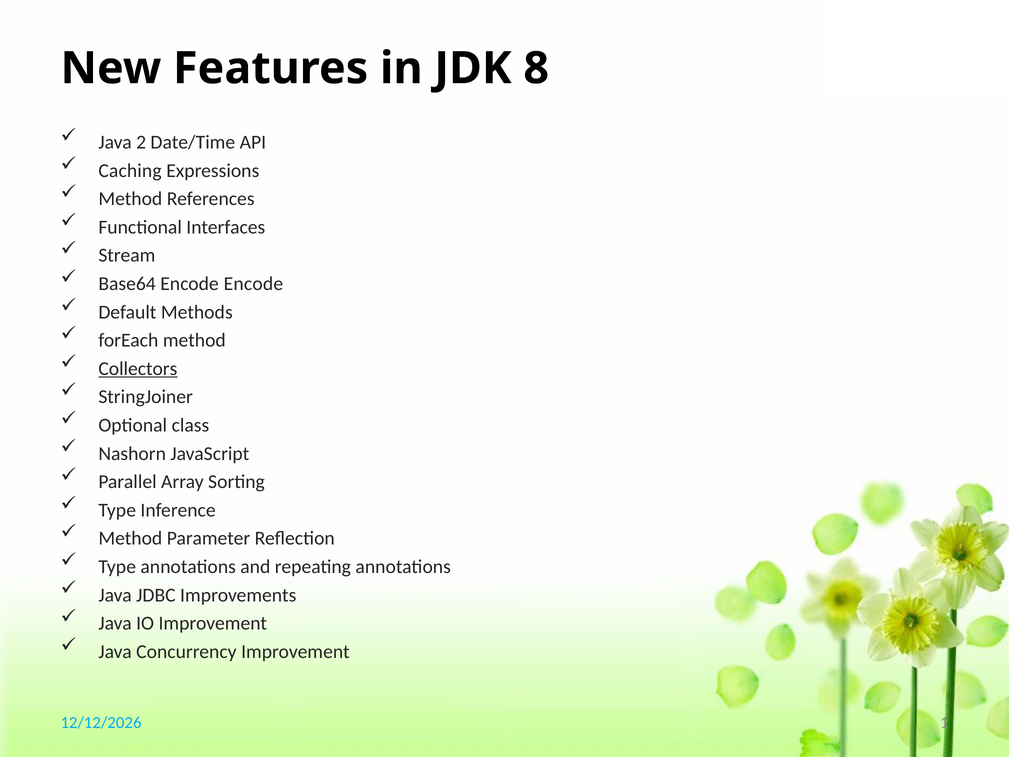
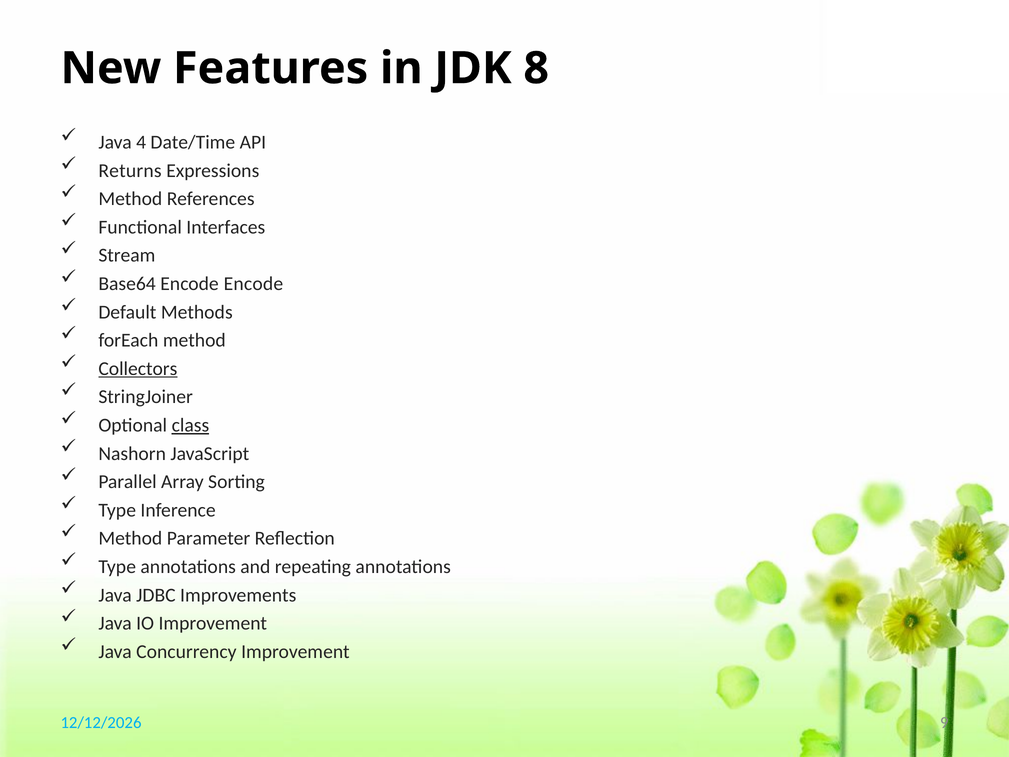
2: 2 -> 4 (141, 142)
Caching: Caching -> Returns (130, 171)
class underline: none -> present (190, 425)
1: 1 -> 9 (944, 723)
